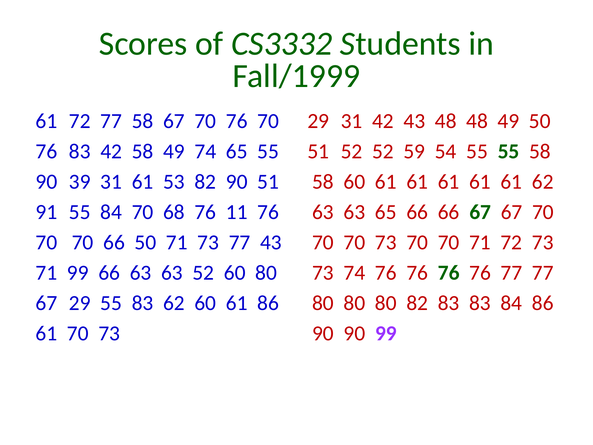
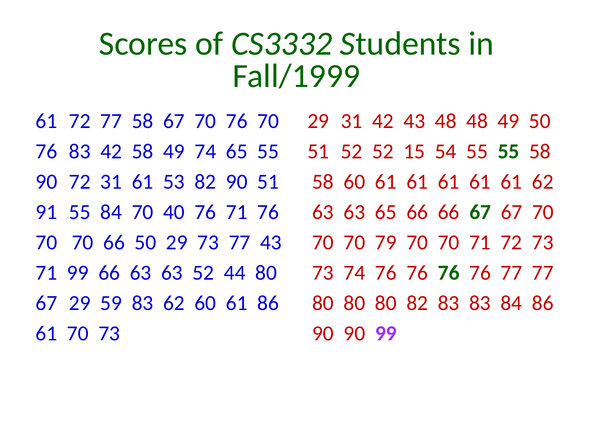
59: 59 -> 15 (414, 151)
90 39: 39 -> 72 (80, 182)
68: 68 -> 40 (174, 212)
76 11: 11 -> 71 (237, 212)
50 71: 71 -> 29 (177, 242)
70 70 73: 73 -> 79 (386, 242)
52 60: 60 -> 44 (235, 273)
29 55: 55 -> 59 (111, 303)
